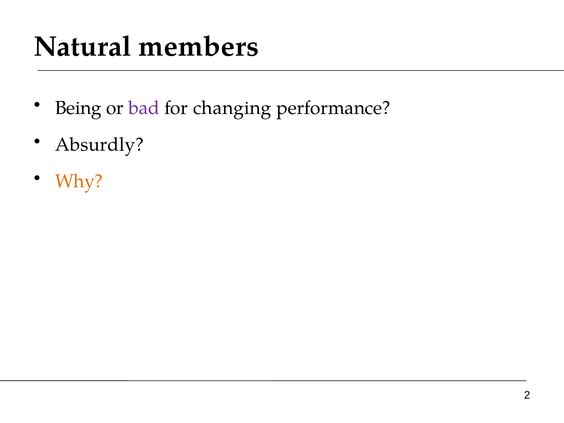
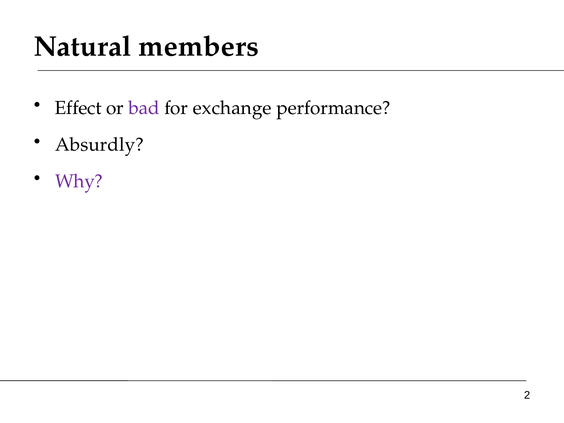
Being: Being -> Effect (78, 108)
changing: changing -> exchange (232, 108)
Why colour: orange -> purple (79, 181)
